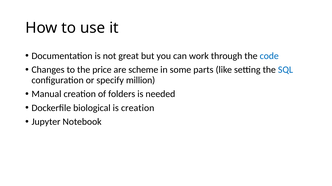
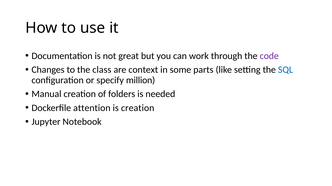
code colour: blue -> purple (269, 56)
price: price -> class (102, 70)
scheme: scheme -> context (143, 70)
biological: biological -> attention (92, 108)
